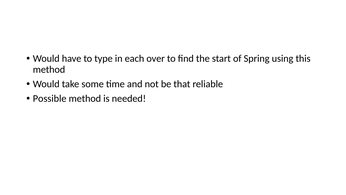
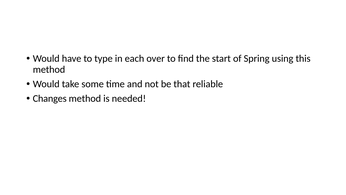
Possible: Possible -> Changes (50, 98)
